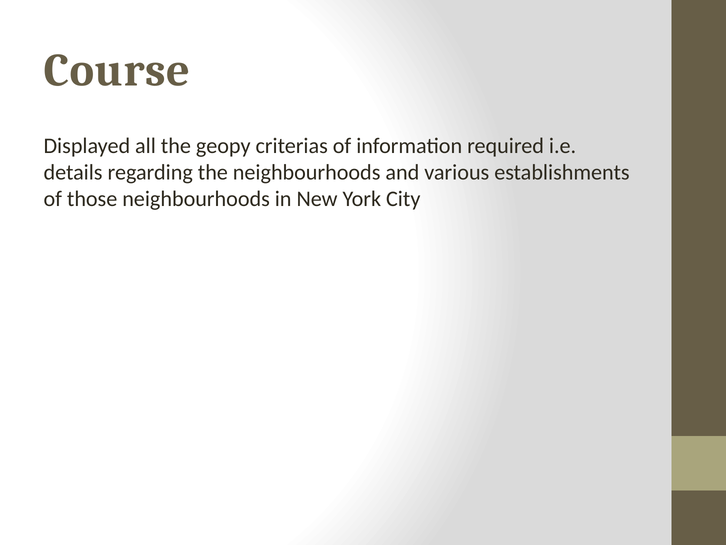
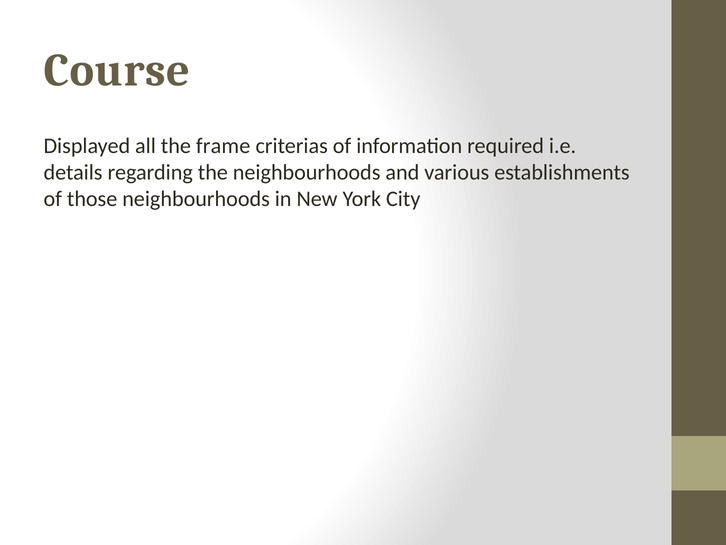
geopy: geopy -> frame (223, 146)
